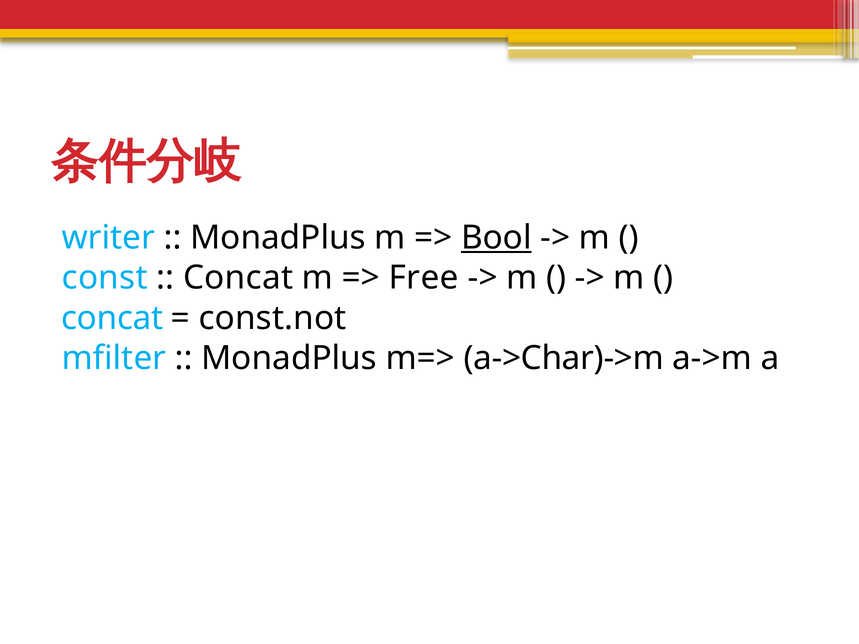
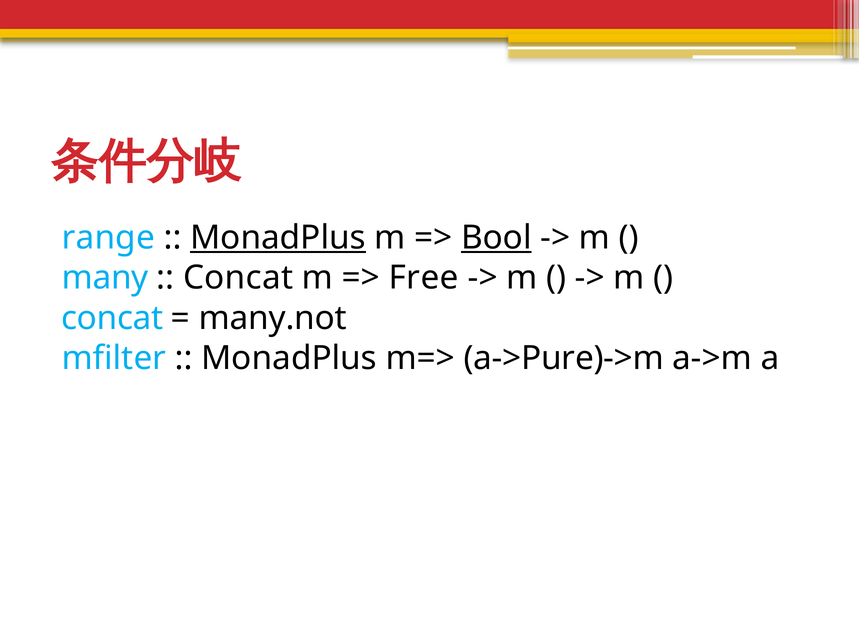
writer: writer -> range (108, 238)
MonadPlus underline: none -> present (278, 238)
const: const -> many (105, 278)
const.not: const.not -> many.not (273, 318)
a->Char)->m: a->Char)->m -> a->Pure)->m (564, 358)
